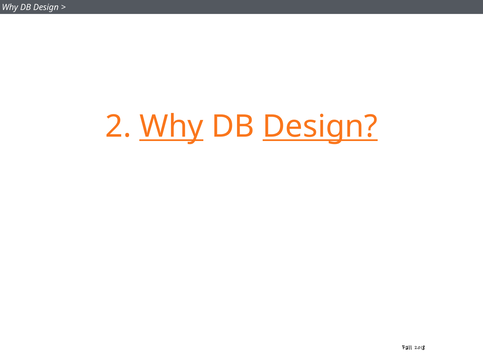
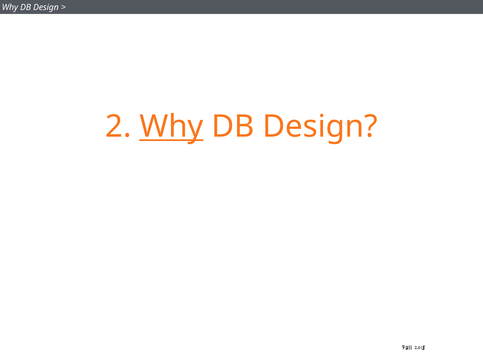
Design underline: present -> none (320, 126)
